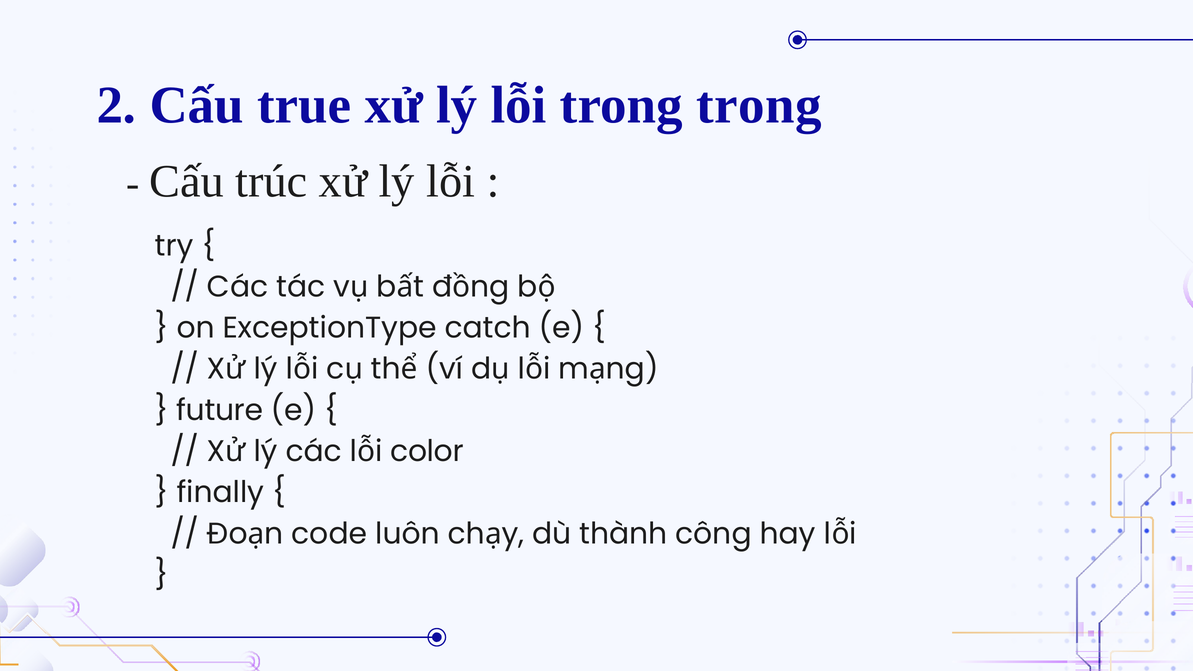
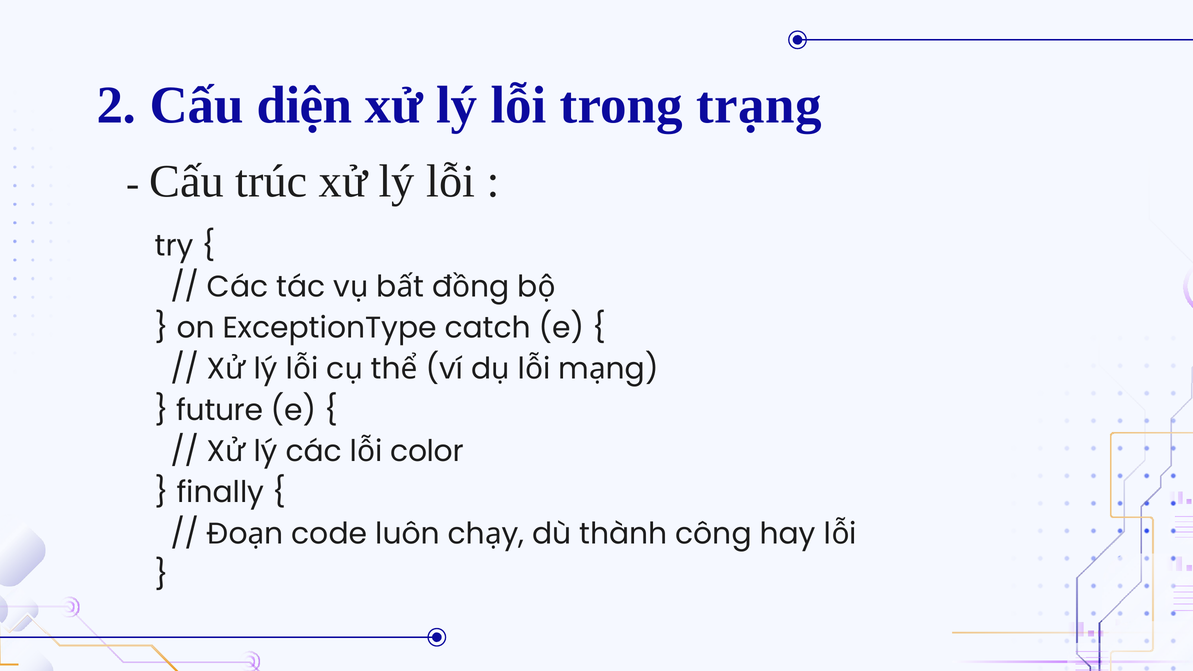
true: true -> diện (304, 106)
trong trong: trong -> trạng (759, 106)
